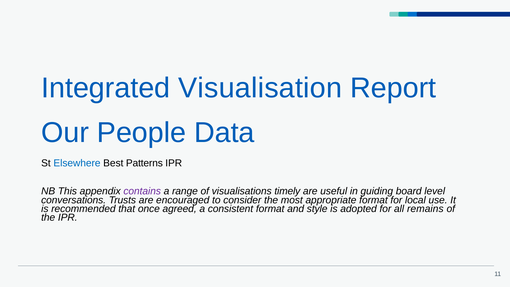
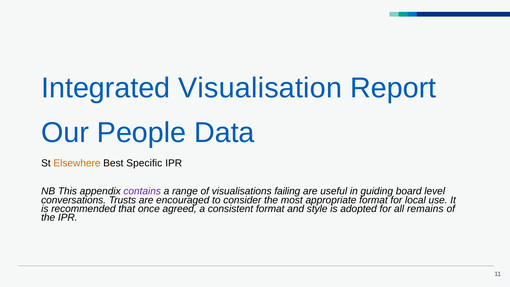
Elsewhere colour: blue -> orange (77, 163)
Patterns: Patterns -> Specific (144, 163)
timely: timely -> failing (287, 191)
